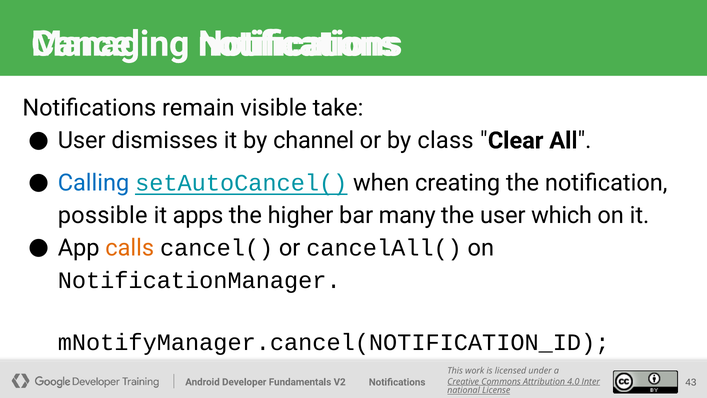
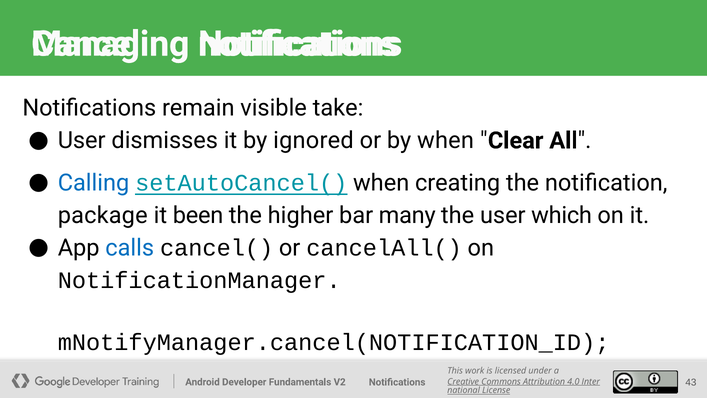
channel: channel -> ignored (313, 140)
by class: class -> when (446, 140)
possible: possible -> package (103, 215)
apps: apps -> been (198, 215)
calls colour: orange -> blue (130, 248)
